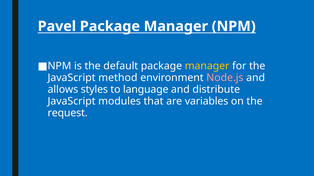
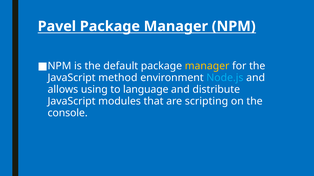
Node.js colour: pink -> light blue (225, 78)
styles: styles -> using (94, 90)
variables: variables -> scripting (206, 102)
request: request -> console (68, 113)
